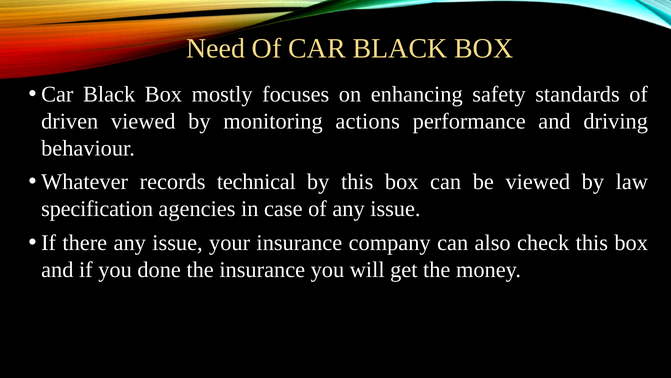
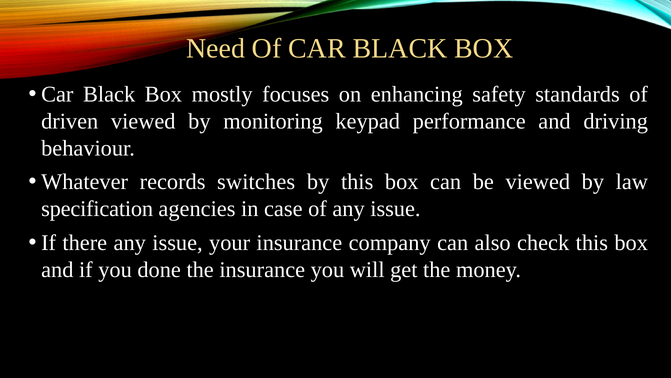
actions: actions -> keypad (368, 121)
technical: technical -> switches (256, 182)
